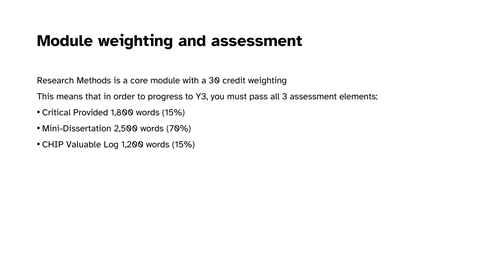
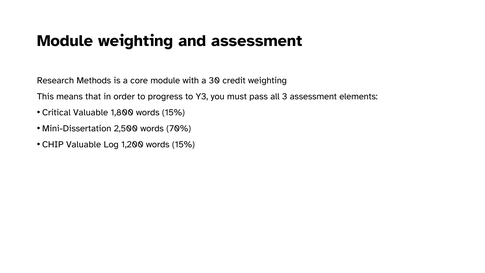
Critical Provided: Provided -> Valuable (91, 112)
